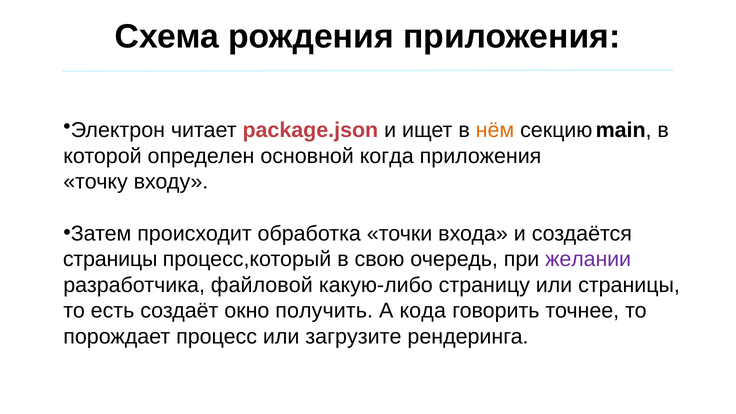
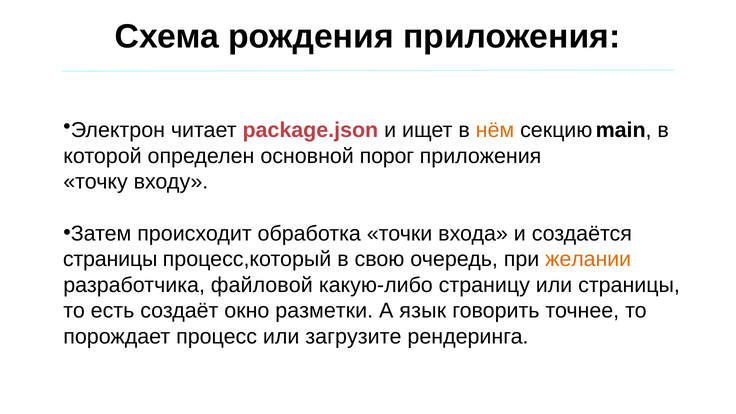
когда: когда -> порог (387, 156)
желании colour: purple -> orange (588, 259)
получить: получить -> разметки (324, 311)
кода: кода -> язык (423, 311)
